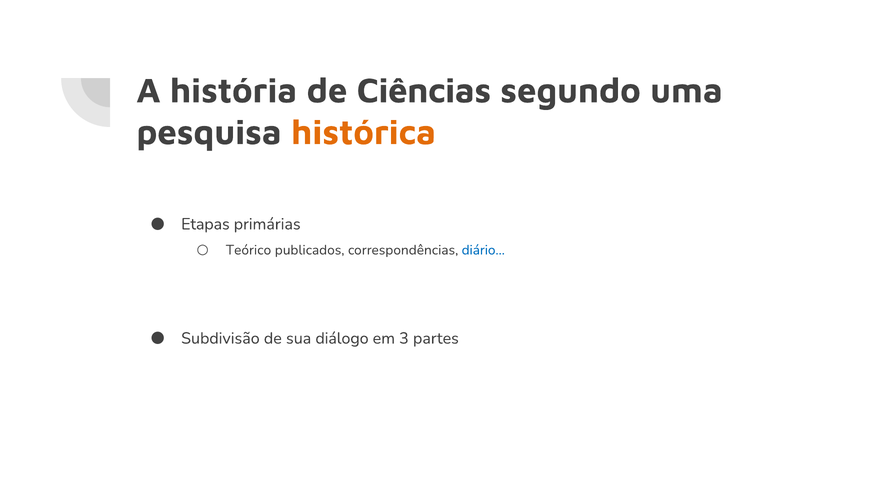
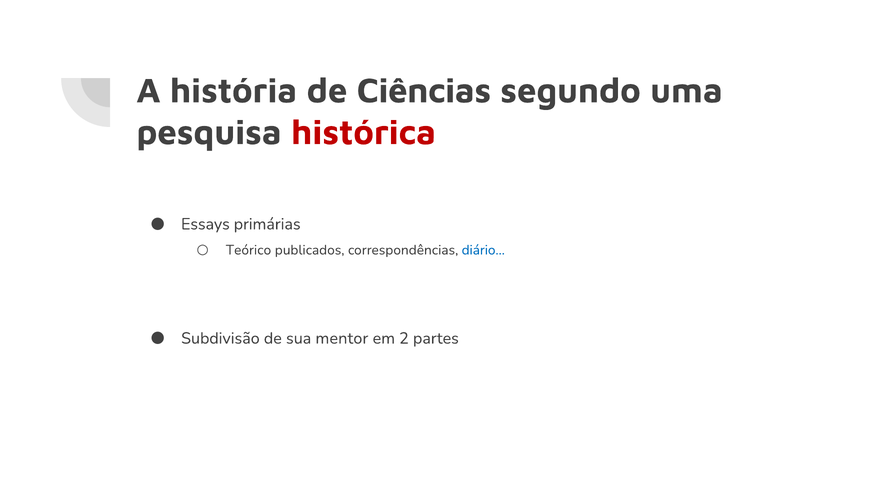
histórica colour: orange -> red (364, 133)
Etapas: Etapas -> Essays (205, 224)
diálogo: diálogo -> mentor (342, 338)
3: 3 -> 2 (404, 338)
